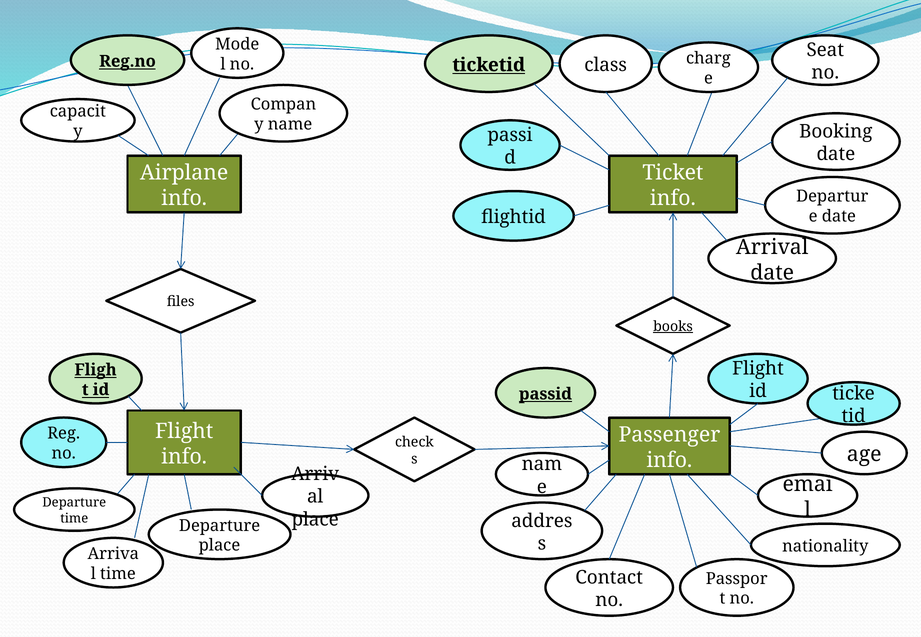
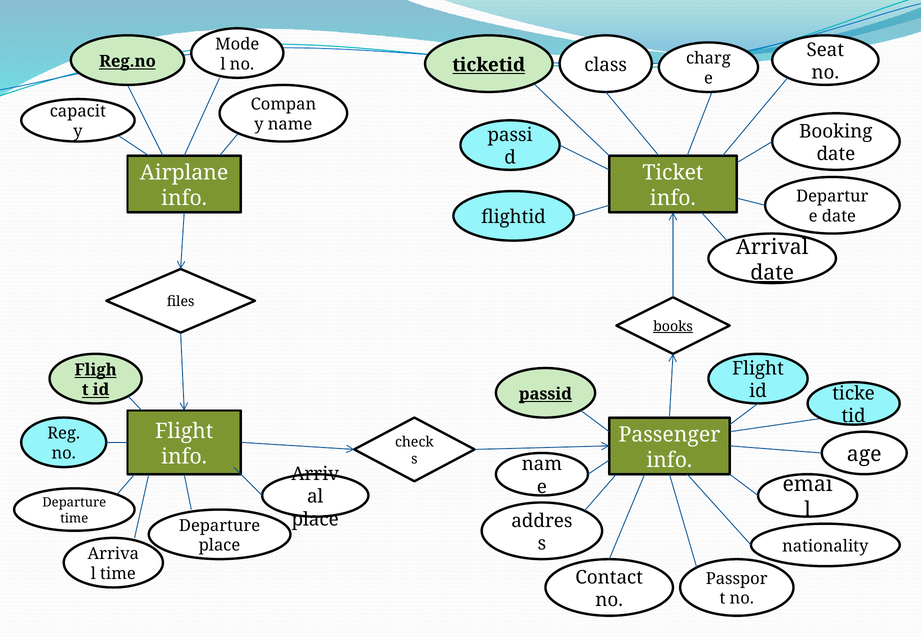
date underline: none -> present (772, 273)
